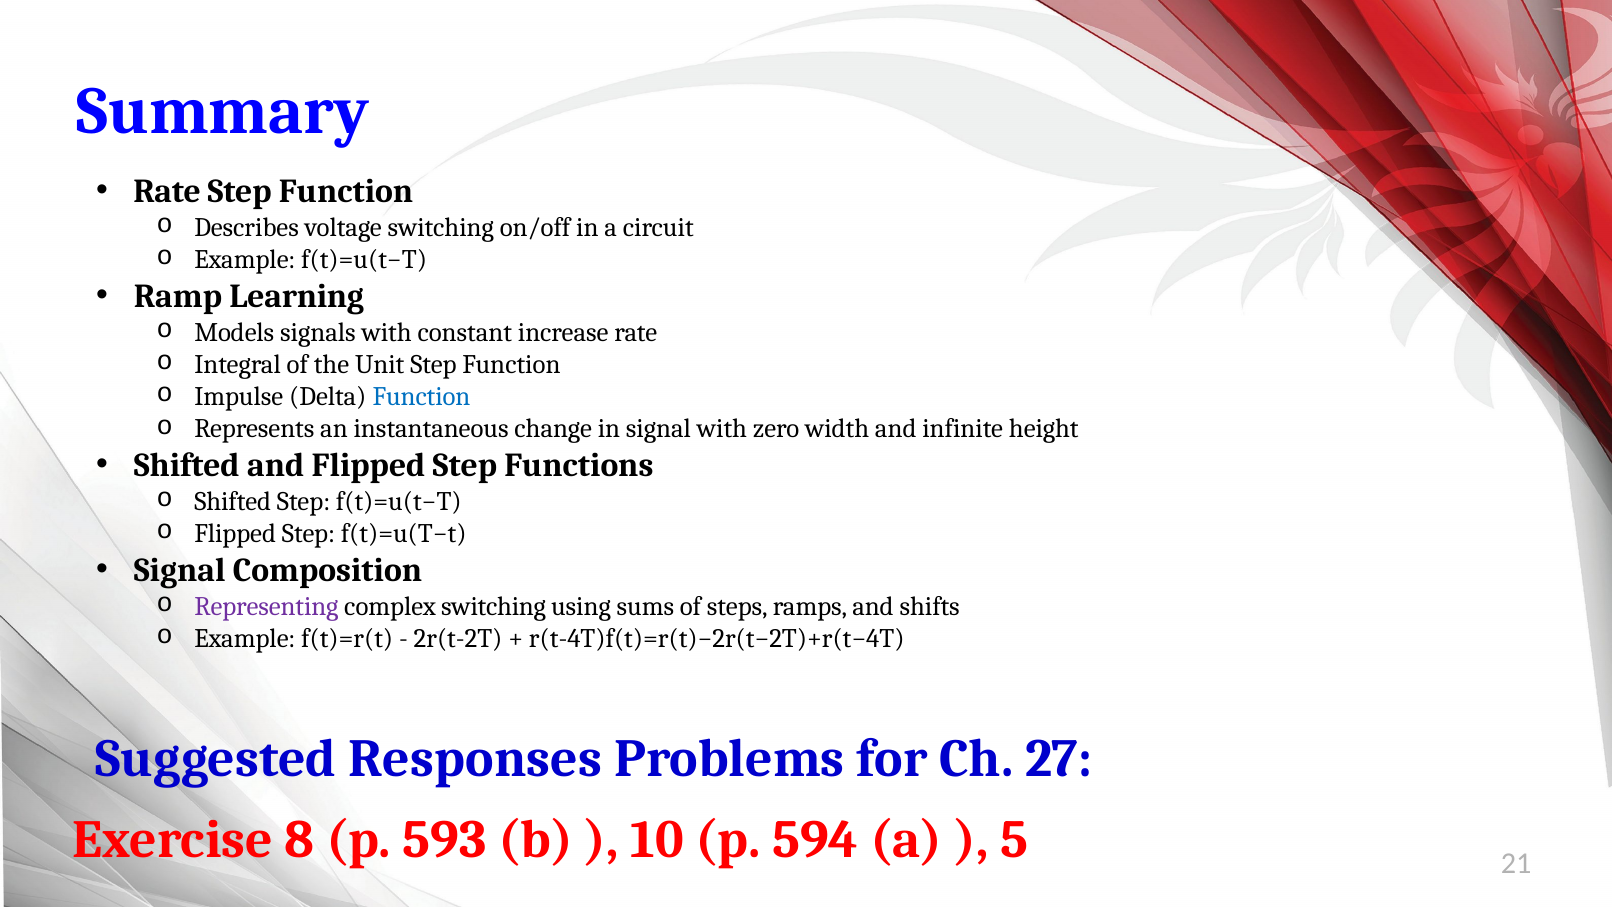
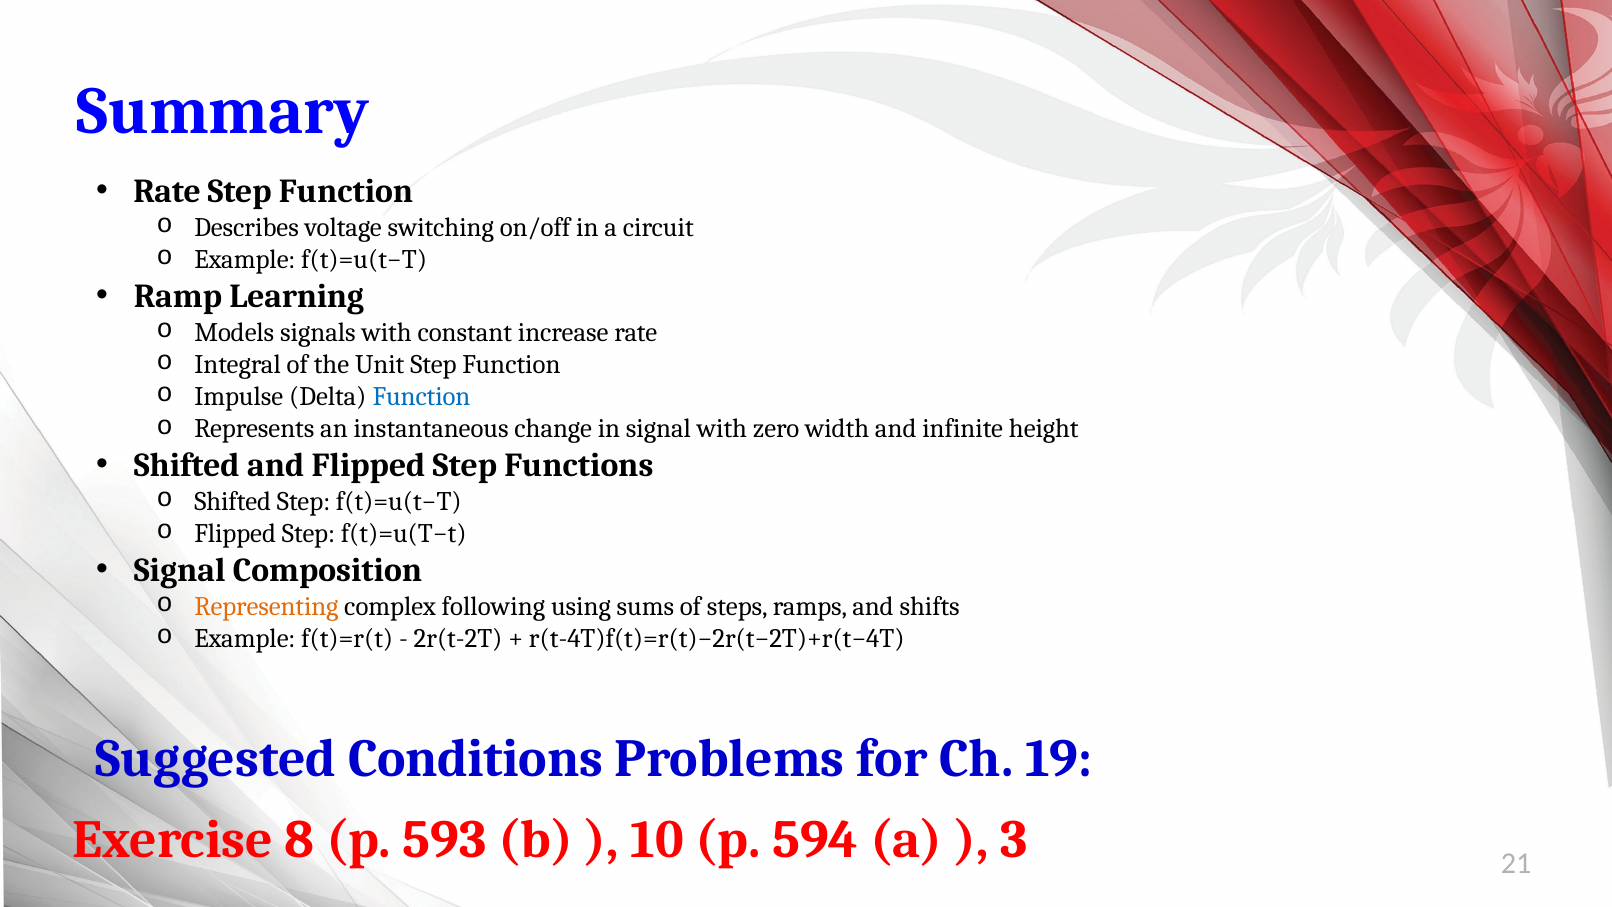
Representing colour: purple -> orange (266, 606)
complex switching: switching -> following (493, 606)
Responses: Responses -> Conditions (476, 759)
27: 27 -> 19 (1059, 759)
5: 5 -> 3 (1014, 839)
